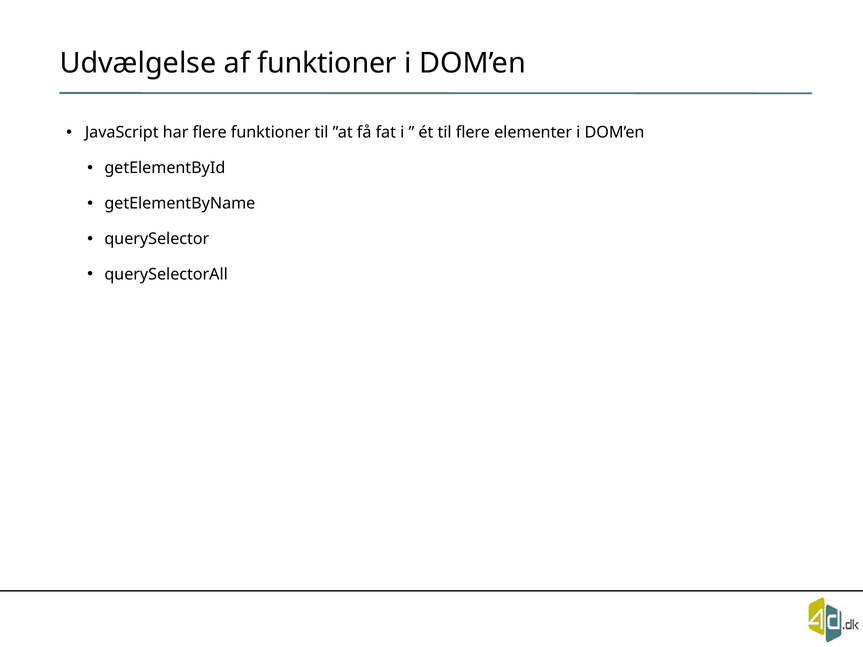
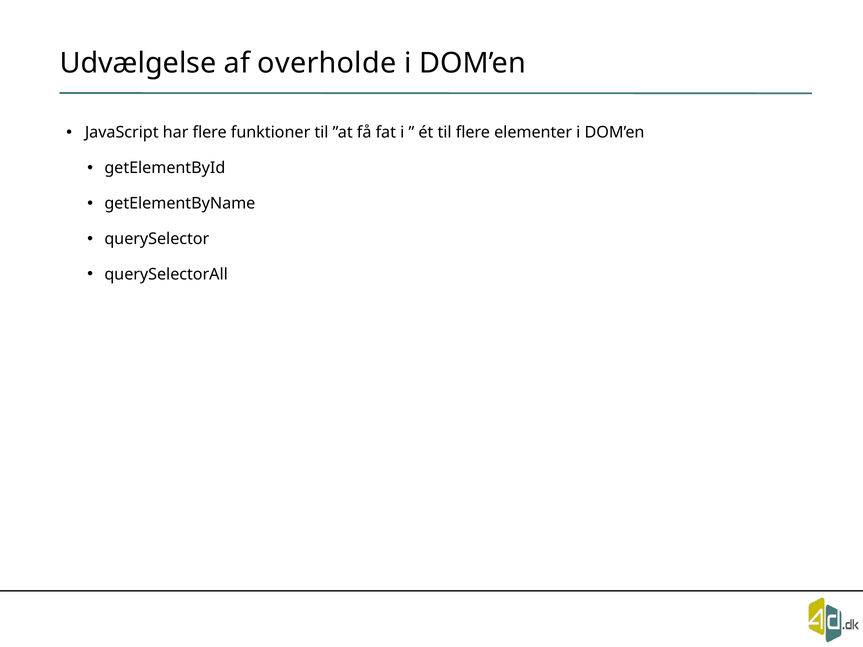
af funktioner: funktioner -> overholde (327, 63)
